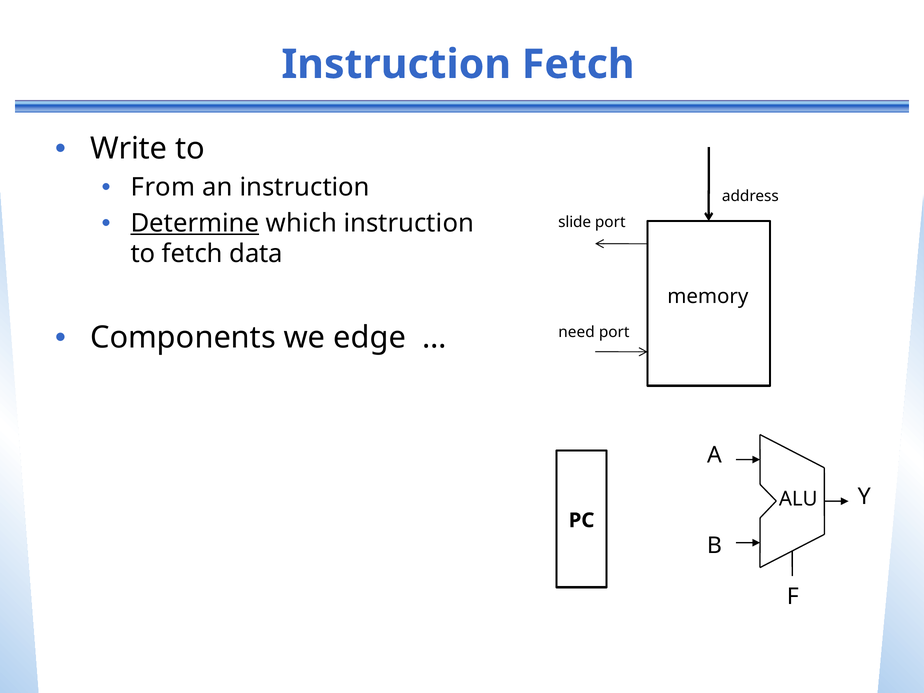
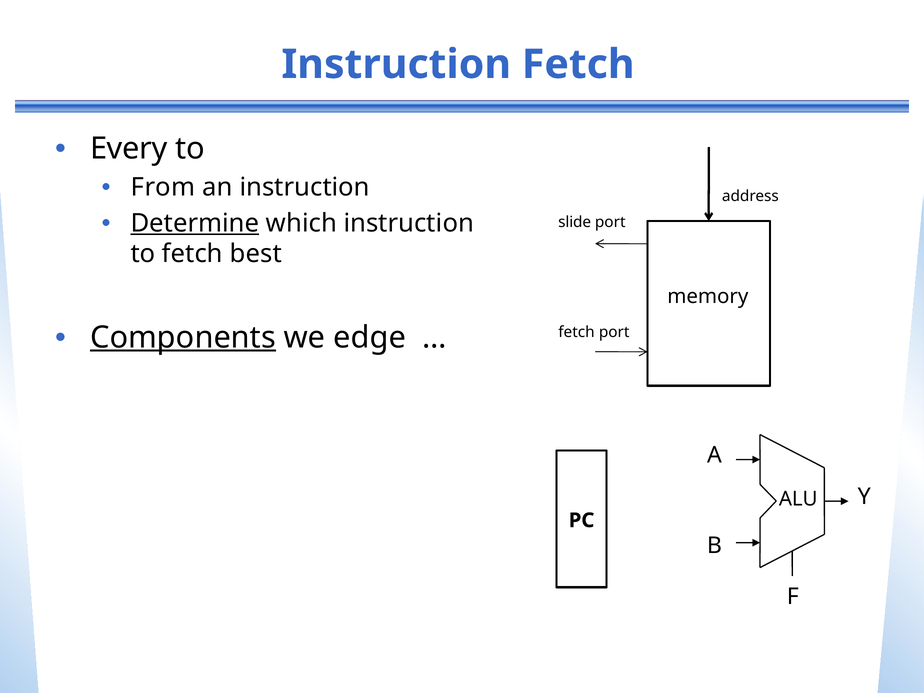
Write: Write -> Every (129, 148)
data: data -> best (256, 254)
Components underline: none -> present (183, 337)
need: need -> fetch (577, 332)
